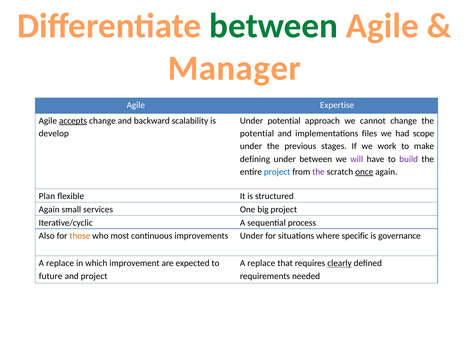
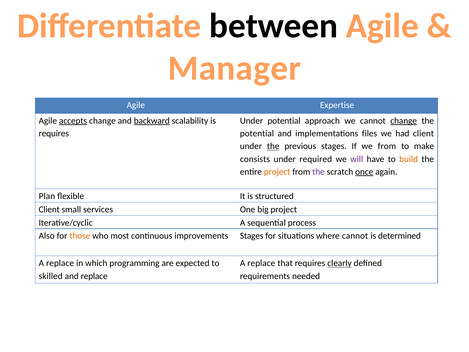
between colour: green -> black (274, 26)
backward underline: none -> present (152, 121)
change underline: none -> present (404, 121)
develop: develop -> requires (54, 133)
had scope: scope -> client (423, 133)
the underline: none -> present (273, 146)
we work: work -> from (387, 146)
defining: defining -> consists (255, 159)
under between: between -> required (316, 159)
build colour: purple -> orange (409, 159)
project colour: blue -> orange (277, 172)
Again: Again -> Client (49, 209)
improvements Under: Under -> Stages (252, 236)
where specific: specific -> cannot (355, 236)
governance: governance -> determined (399, 236)
improvement: improvement -> programming (134, 263)
future: future -> skilled (51, 276)
and project: project -> replace (94, 276)
